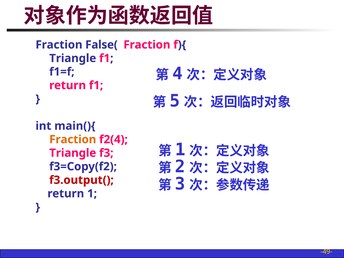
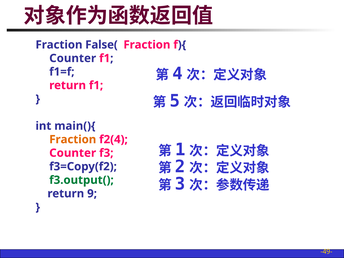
Triangle: Triangle -> Counter (73, 58)
Triangle: Triangle -> Counter (73, 153)
f3.output( colour: red -> green (81, 180)
return 1: 1 -> 9 (92, 194)
